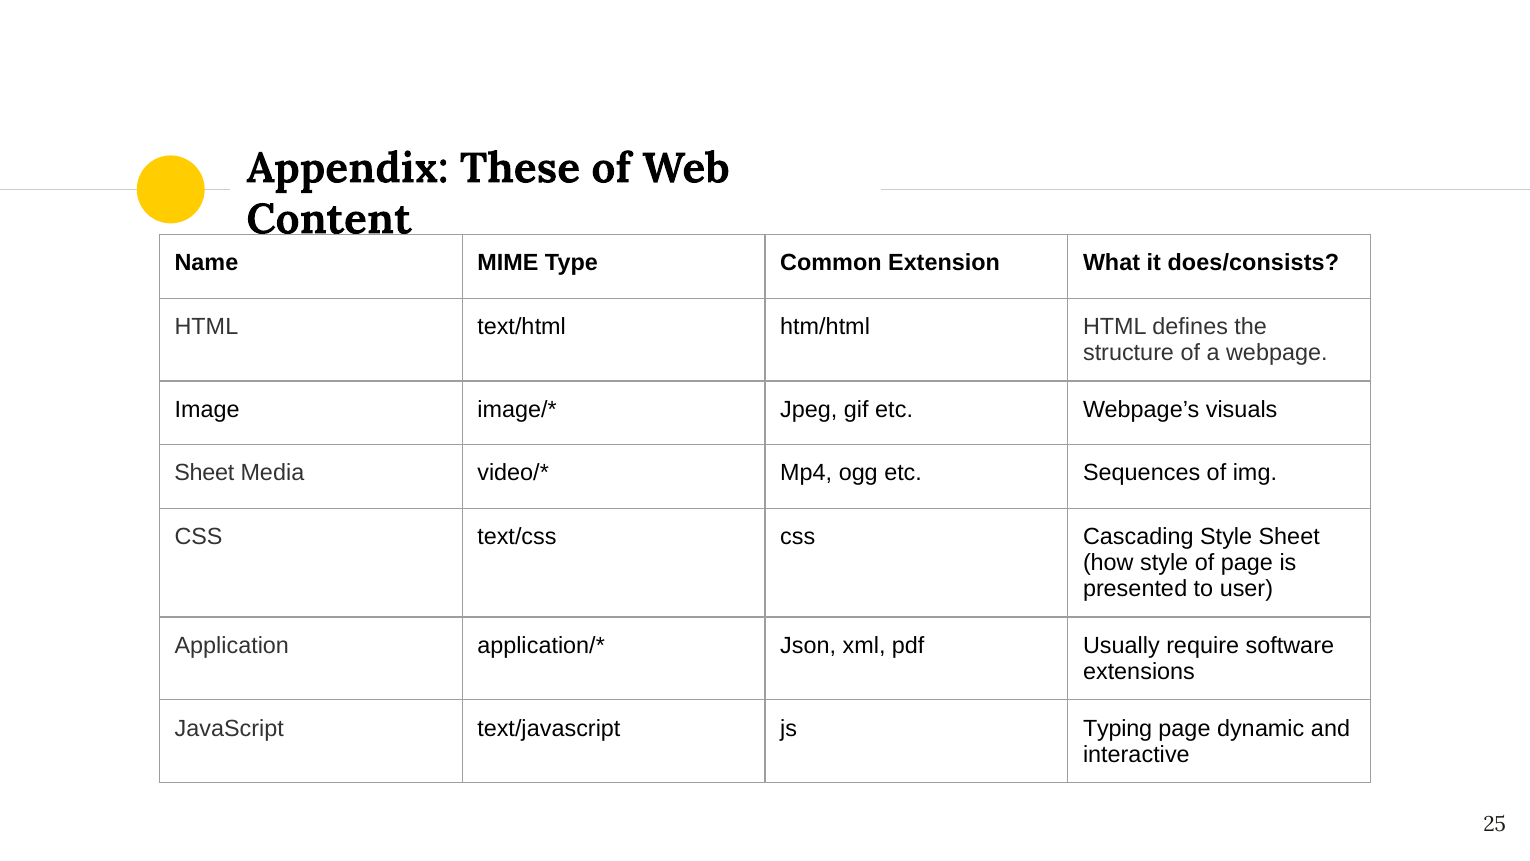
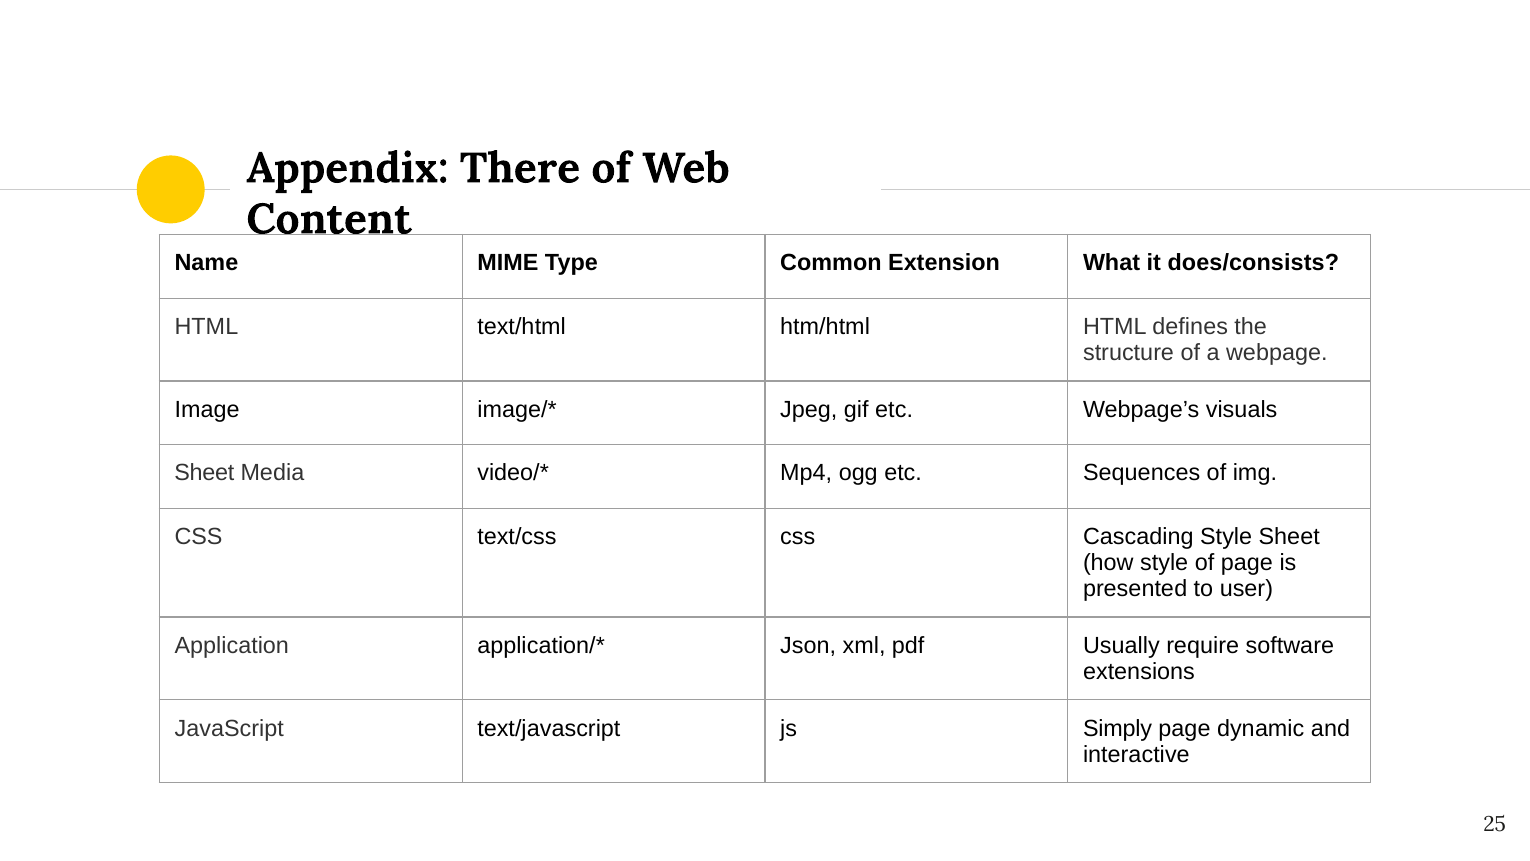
These: These -> There (520, 168)
Typing: Typing -> Simply (1118, 728)
